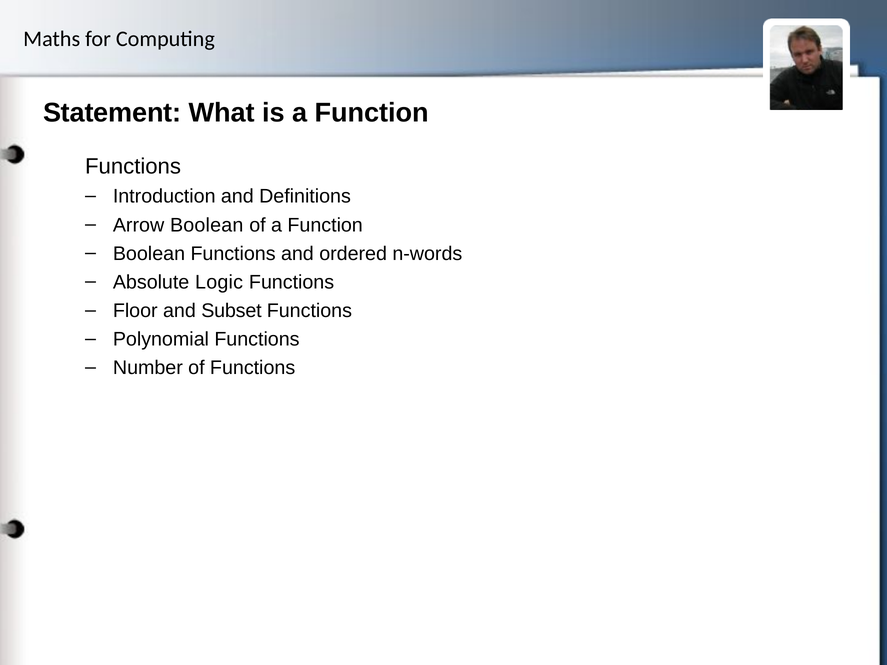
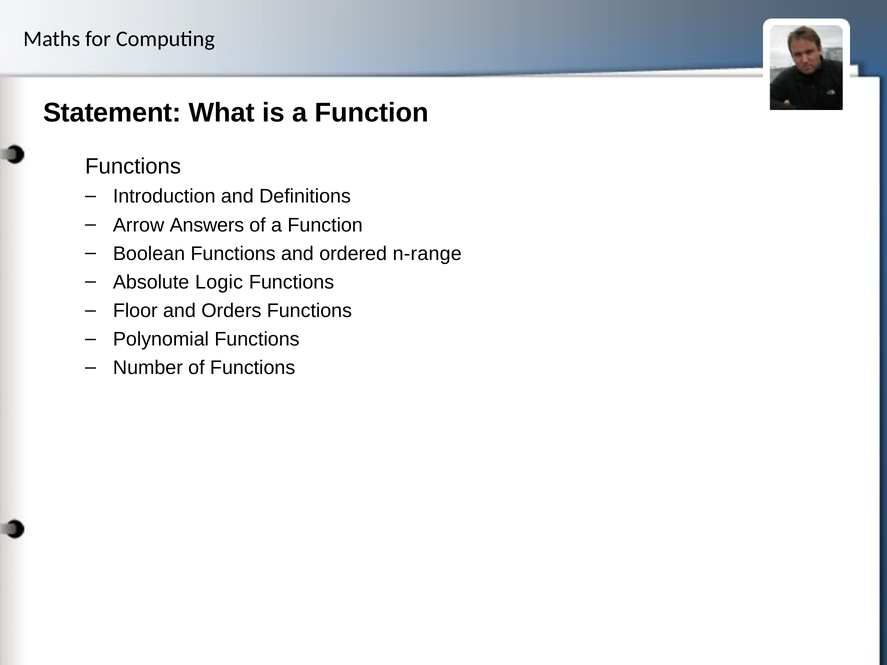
Arrow Boolean: Boolean -> Answers (207, 225)
n-words: n-words -> n-range (427, 254)
Subset: Subset -> Orders (231, 311)
